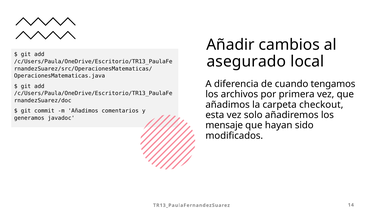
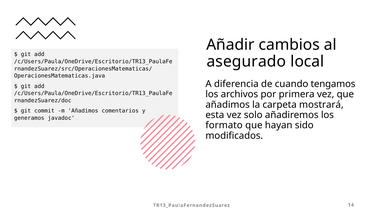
checkout: checkout -> mostrará (321, 105)
mensaje: mensaje -> formato (224, 126)
